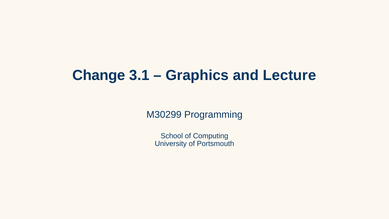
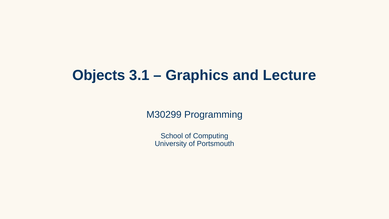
Change: Change -> Objects (99, 75)
